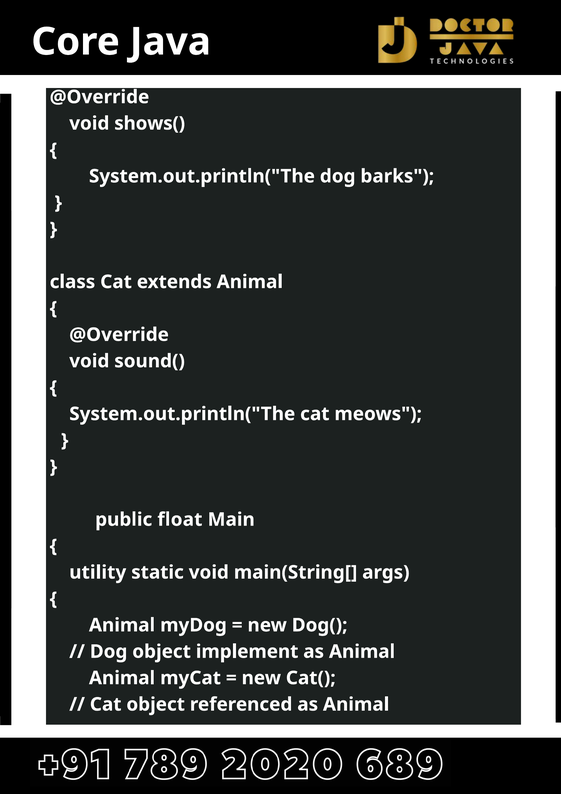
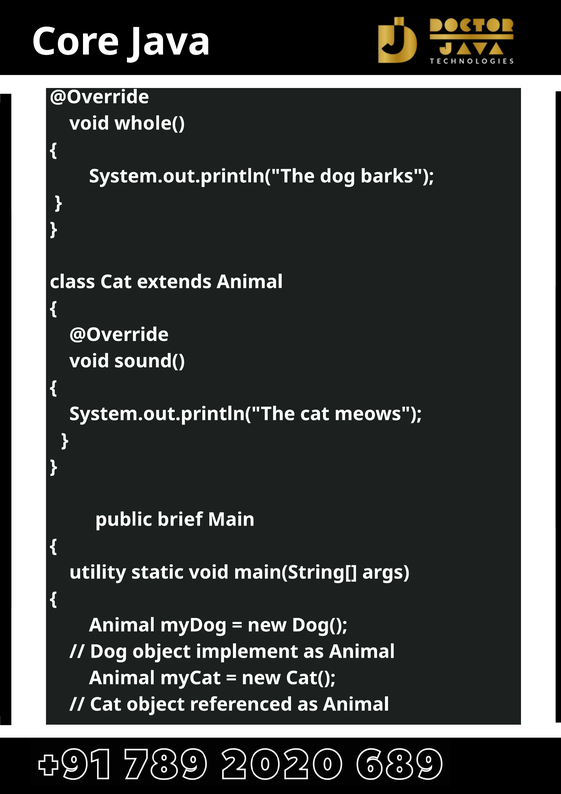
shows(: shows( -> whole( (150, 123)
float: float -> brief (180, 519)
